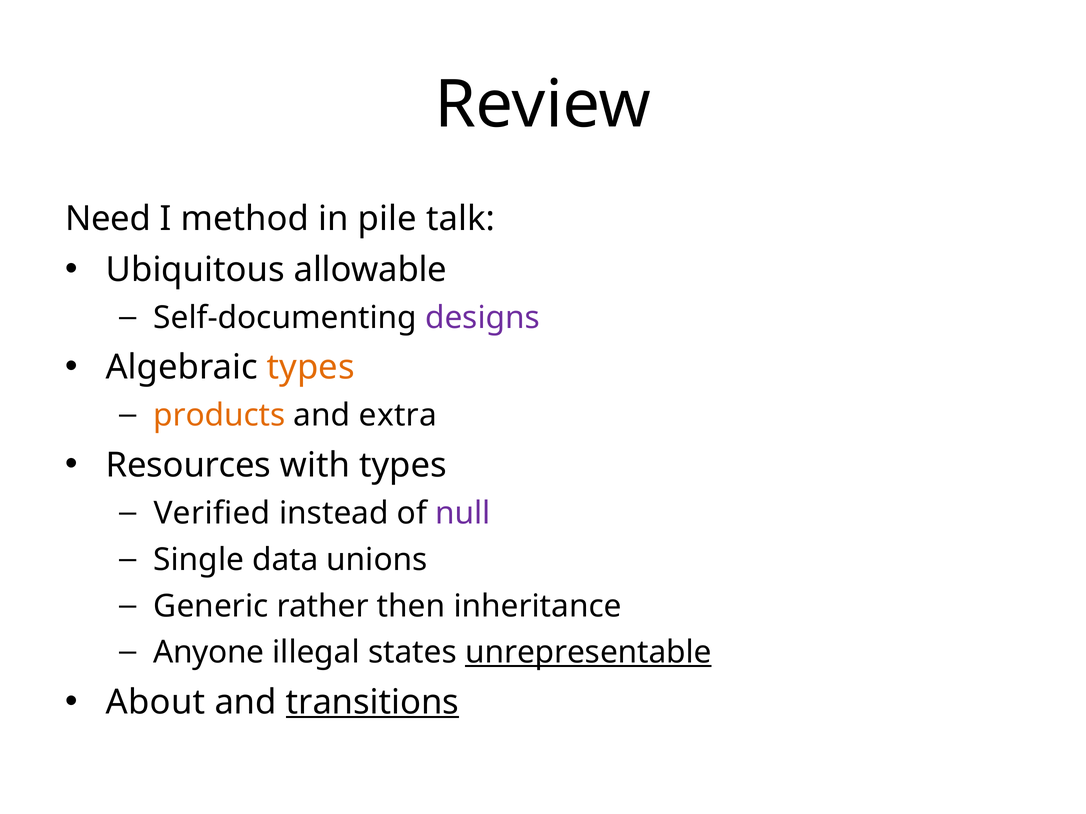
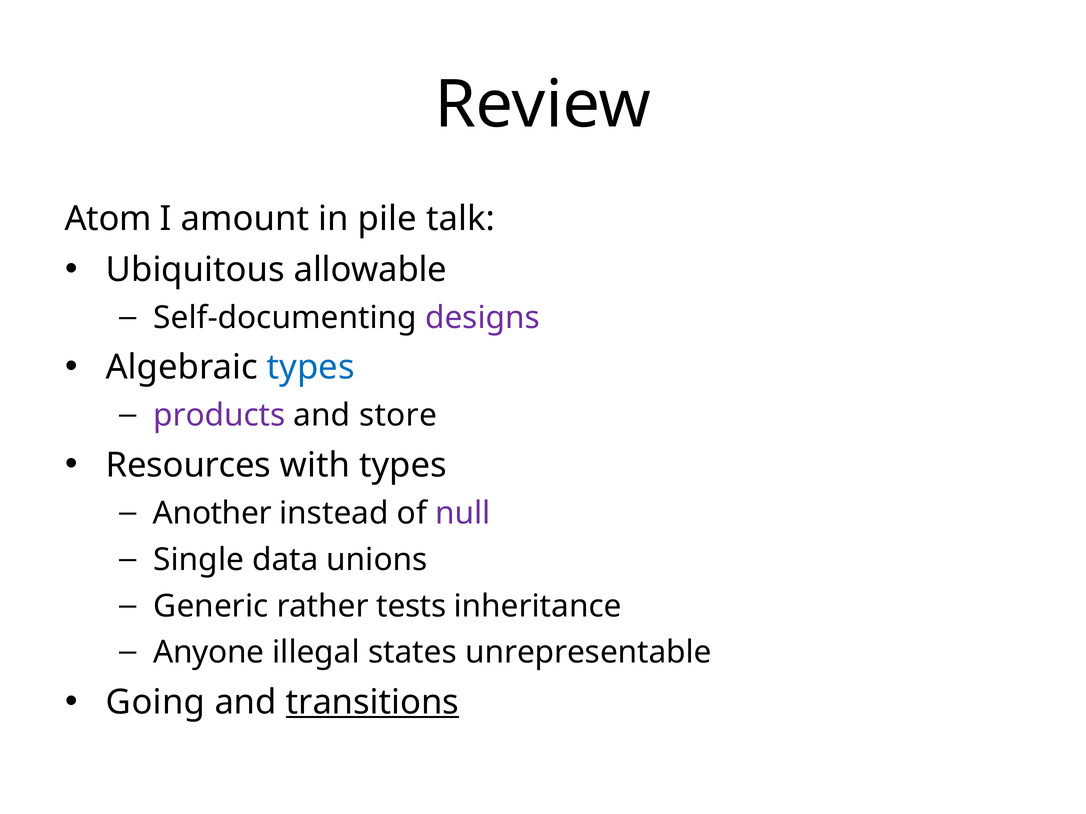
Need: Need -> Atom (108, 219)
method: method -> amount (245, 219)
types colour: orange -> blue (311, 368)
products colour: orange -> purple (219, 416)
extra: extra -> store (398, 416)
Verified: Verified -> Another (212, 514)
then: then -> tests (411, 606)
unrepresentable underline: present -> none (588, 653)
About: About -> Going (156, 703)
